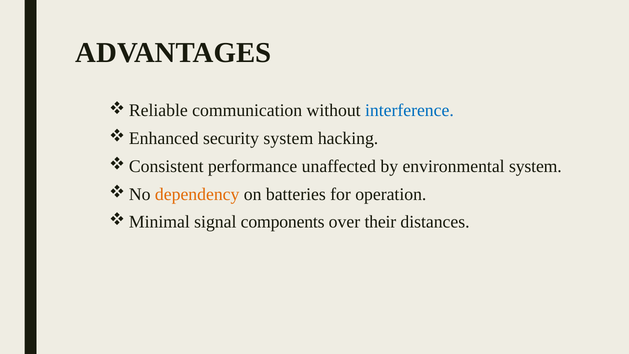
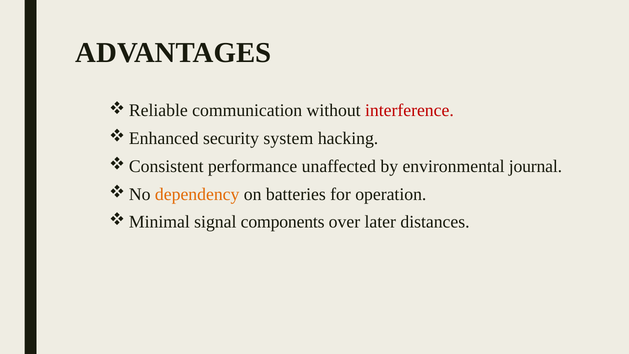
interference colour: blue -> red (409, 111)
environmental system: system -> journal (535, 166)
their: their -> later (380, 222)
